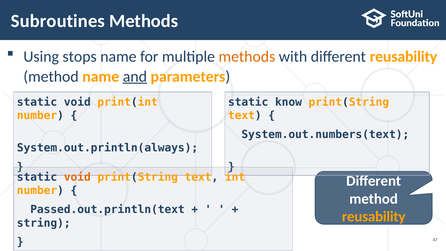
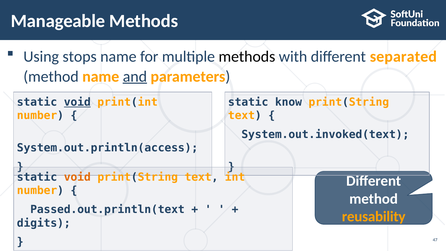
Subroutines: Subroutines -> Manageable (58, 21)
methods colour: orange -> black (247, 57)
different reusability: reusability -> separated (403, 57)
void underline: none -> present (77, 102)
System.out.numbers(text: System.out.numbers(text -> System.out.invoked(text (325, 134)
System.out.println(always: System.out.println(always -> System.out.println(access (108, 148)
string: string -> digits (44, 223)
